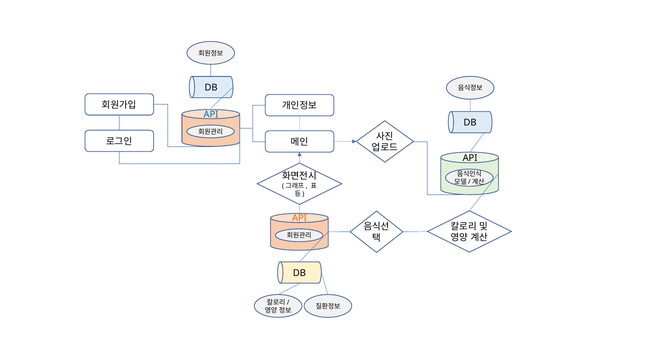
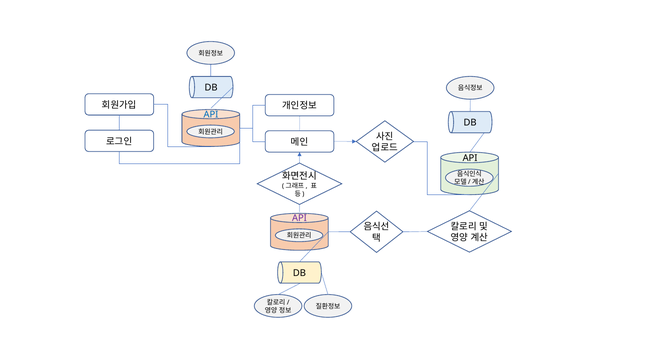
API colour: orange -> purple (299, 218)
